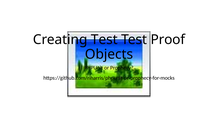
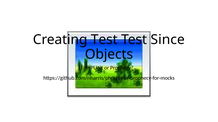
Proof: Proof -> Since (168, 40)
